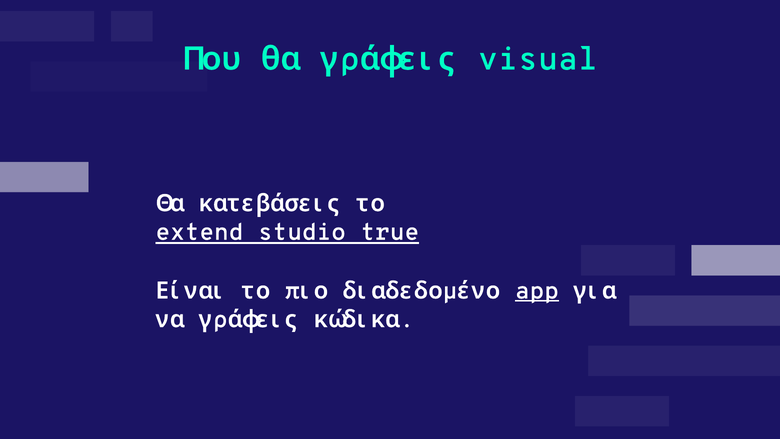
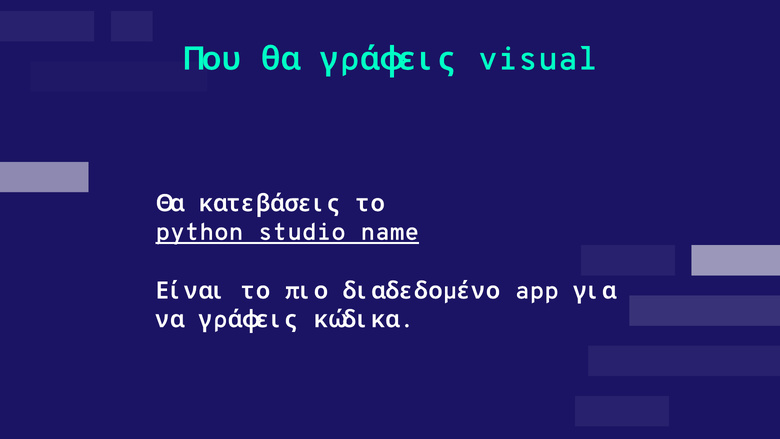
extend: extend -> python (199, 232)
true: true -> name (390, 232)
app underline: present -> none (537, 291)
